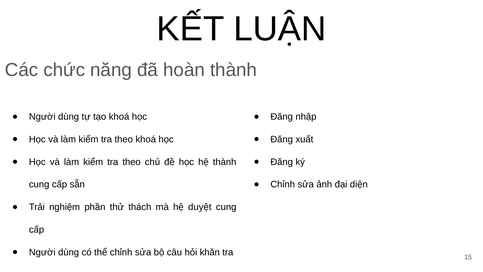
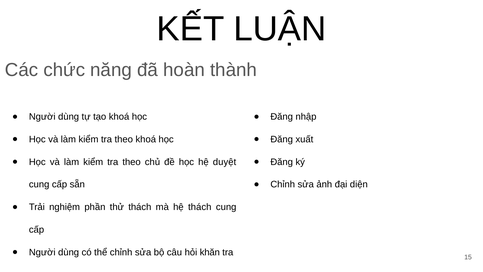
hệ thành: thành -> duyệt (225, 162)
hệ duyệt: duyệt -> thách (200, 207)
